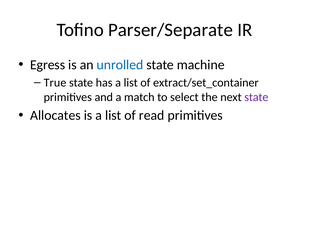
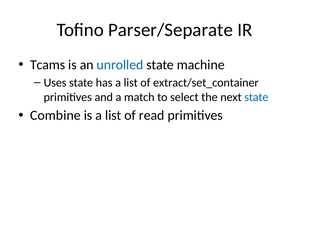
Egress: Egress -> Tcams (48, 65)
True: True -> Uses (55, 83)
state colour: purple -> blue (256, 97)
Allocates: Allocates -> Combine (55, 115)
